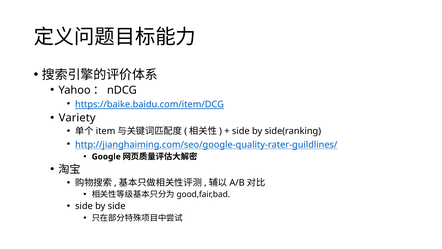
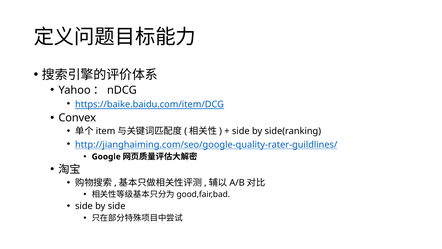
Variety: Variety -> Convex (77, 118)
